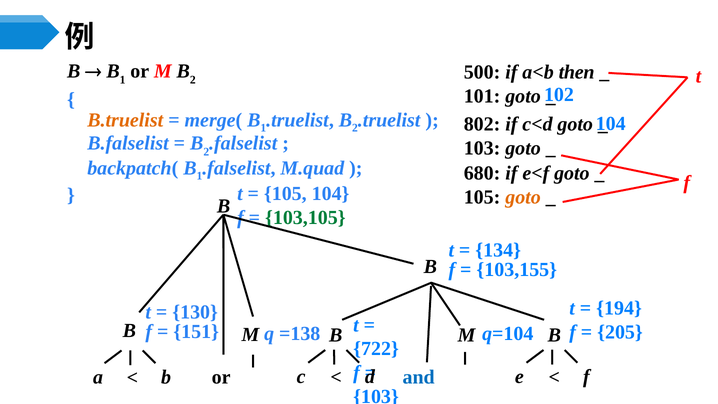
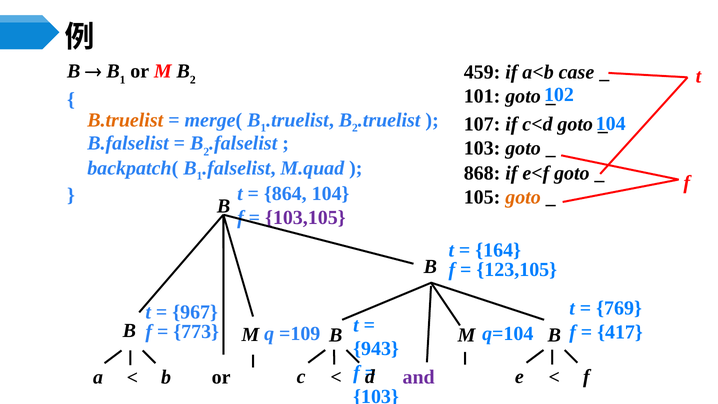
500: 500 -> 459 (482, 72)
then: then -> case (576, 72)
802: 802 -> 107 (482, 124)
680: 680 -> 868 (482, 173)
105: 105 -> 864 (285, 193)
103,105 colour: green -> purple (305, 217)
134: 134 -> 164 (498, 250)
103,155: 103,155 -> 123,105 (517, 269)
194: 194 -> 769 (619, 308)
130: 130 -> 967 (195, 312)
151: 151 -> 773 (196, 331)
205: 205 -> 417 (620, 332)
=138: =138 -> =109 (300, 333)
722: 722 -> 943 (376, 349)
and colour: blue -> purple (419, 377)
